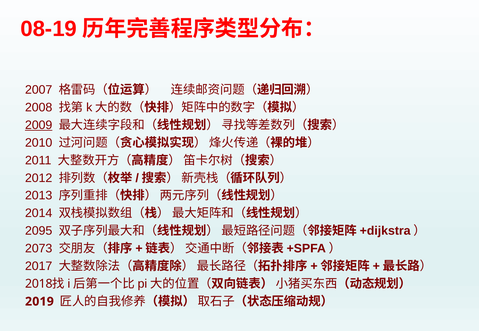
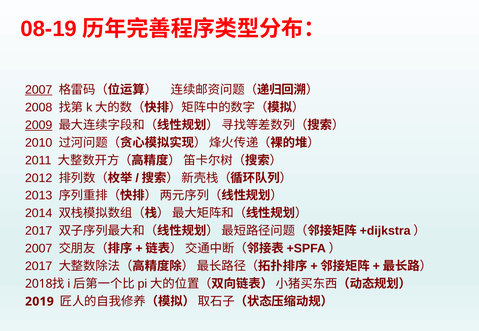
2007 underline: none -> present (39, 90)
2095: 2095 -> 2017 (39, 231)
2073: 2073 -> 2007 (39, 249)
